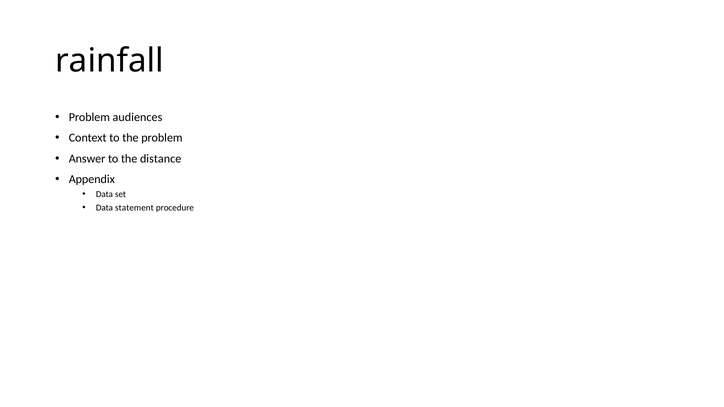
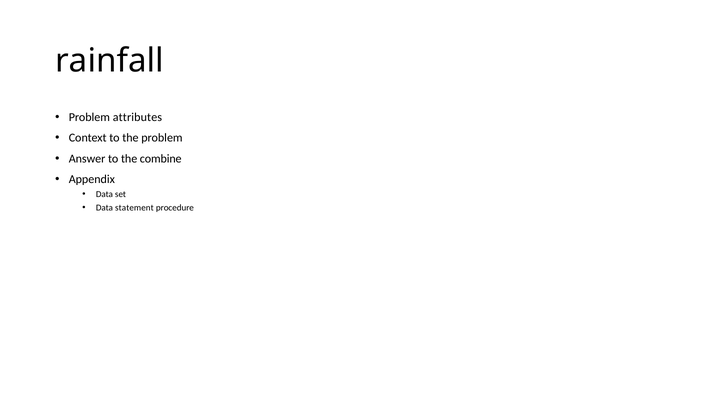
audiences: audiences -> attributes (137, 118)
distance: distance -> combine (161, 159)
